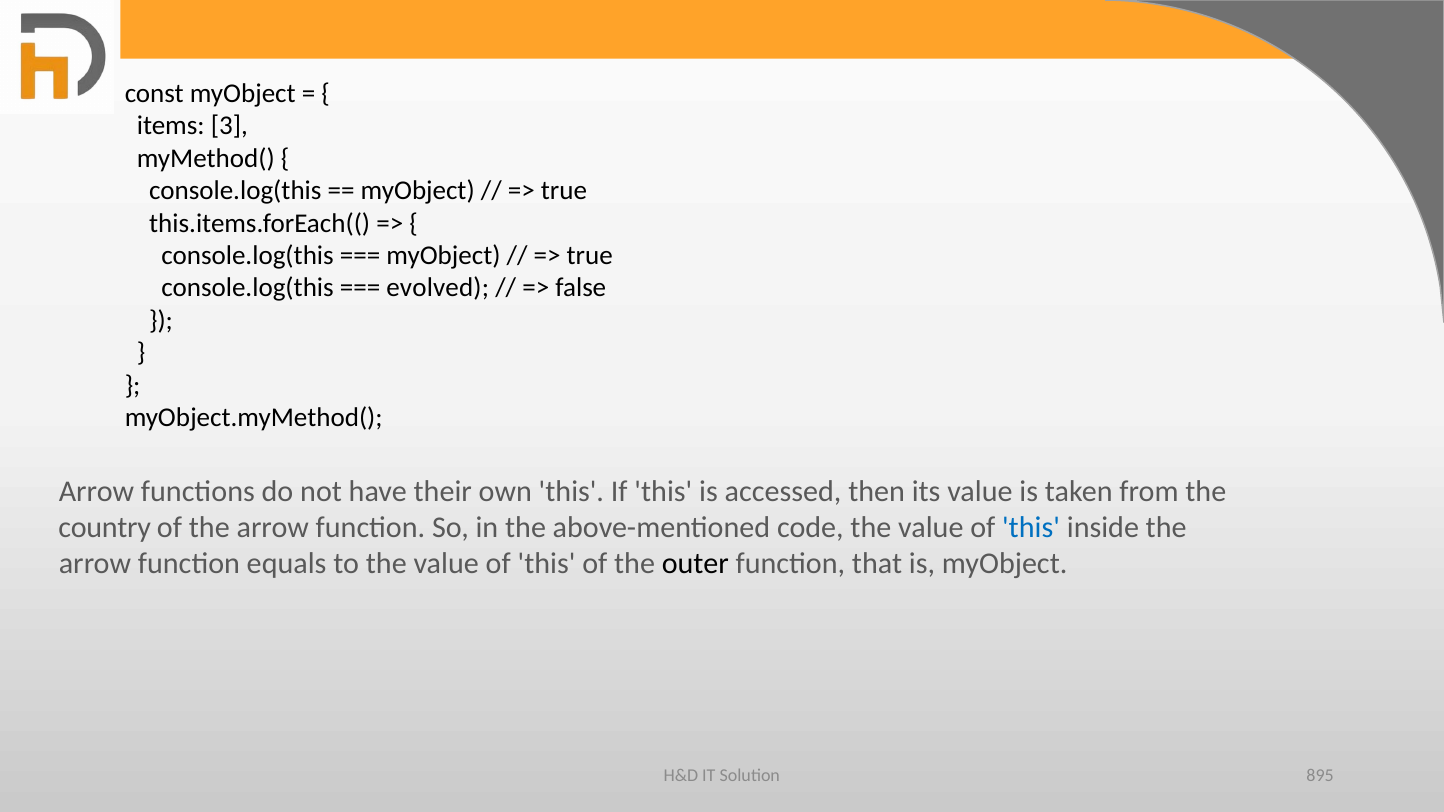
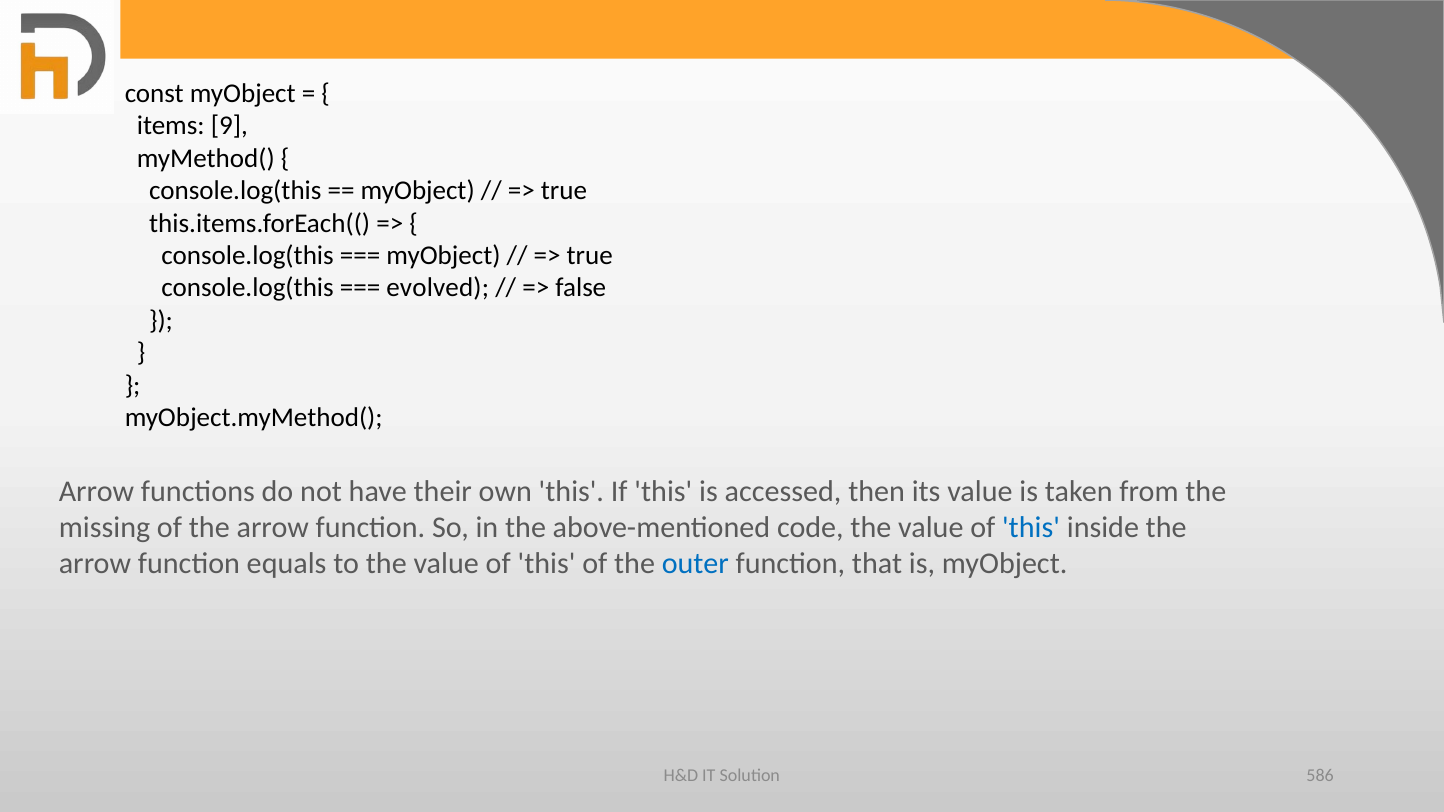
3: 3 -> 9 (229, 126)
country: country -> missing (105, 528)
outer colour: black -> blue (695, 564)
895: 895 -> 586 (1320, 776)
